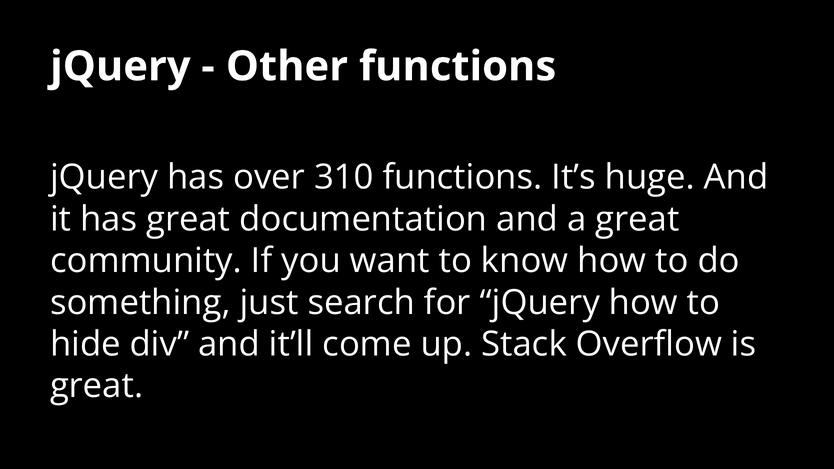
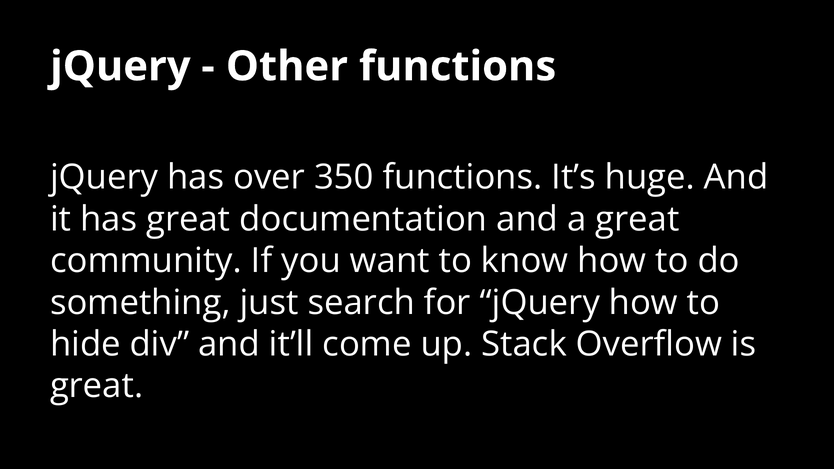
310: 310 -> 350 (344, 178)
